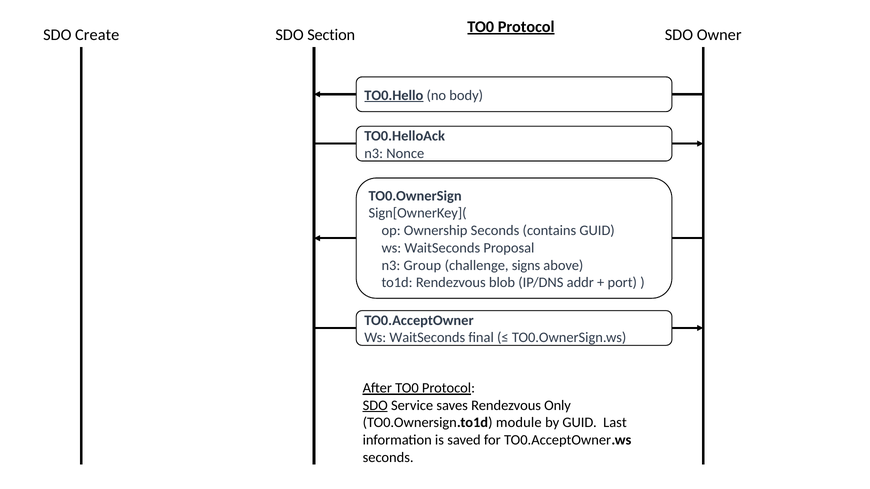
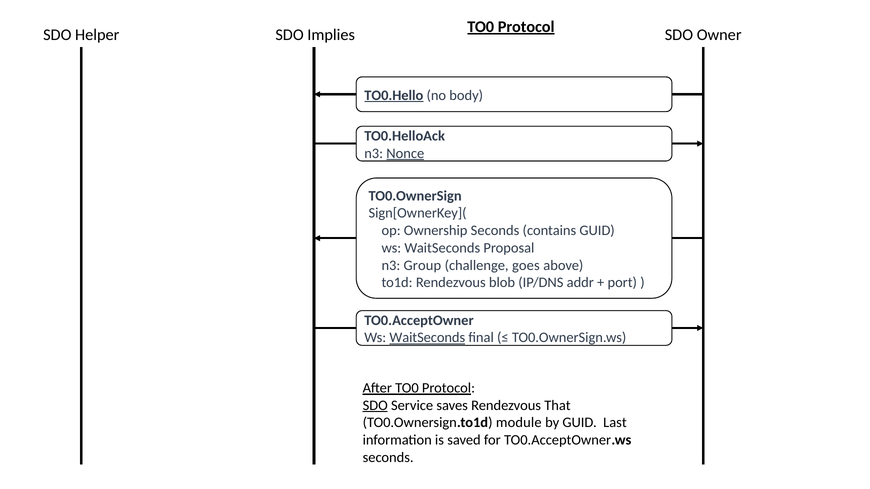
Create: Create -> Helper (97, 35)
Section: Section -> Implies (331, 35)
Nonce underline: none -> present (405, 153)
signs: signs -> goes (526, 265)
WaitSeconds underline: none -> present (427, 338)
Only: Only -> That (557, 406)
